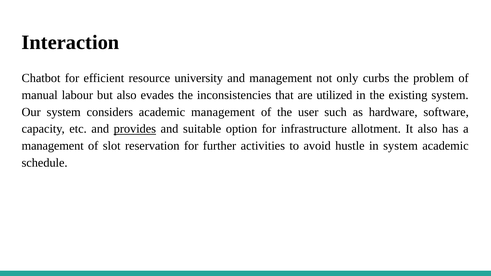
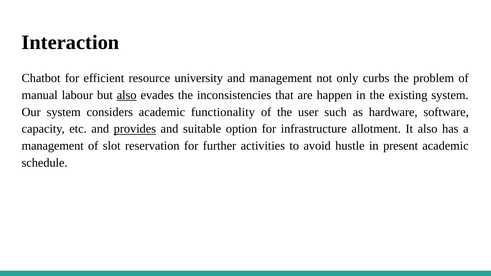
also underline: none -> present (127, 95)
utilized: utilized -> happen (334, 95)
academic management: management -> functionality (223, 112)
in system: system -> present (401, 146)
